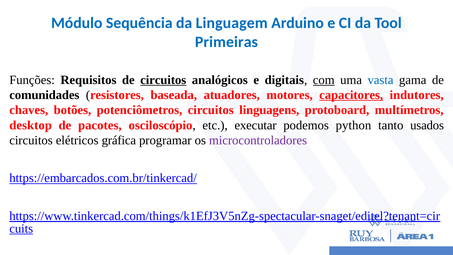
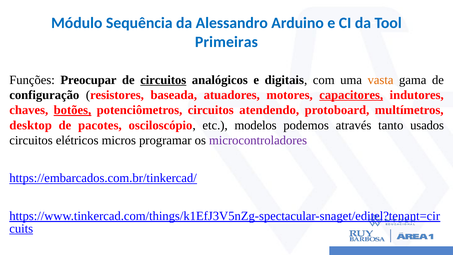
Linguagem: Linguagem -> Alessandro (232, 23)
Requisitos: Requisitos -> Preocupar (88, 80)
com underline: present -> none (324, 80)
vasta colour: blue -> orange (381, 80)
comunidades: comunidades -> configuração (44, 95)
botões underline: none -> present (72, 110)
linguagens: linguagens -> atendendo (269, 110)
executar: executar -> modelos (256, 125)
python: python -> através (354, 125)
gráfica: gráfica -> micros (119, 140)
